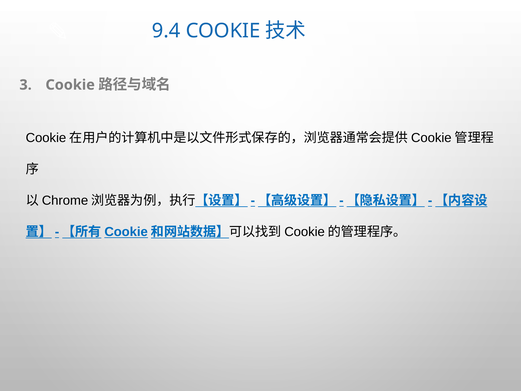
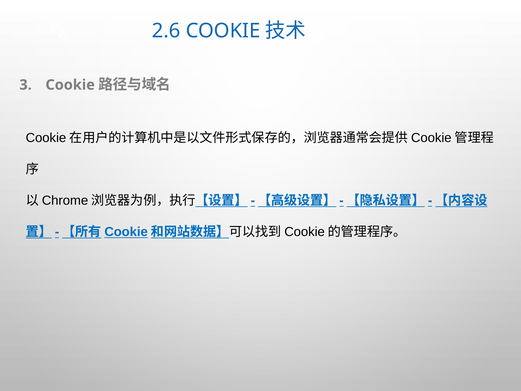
9.4: 9.4 -> 2.6 (166, 31)
